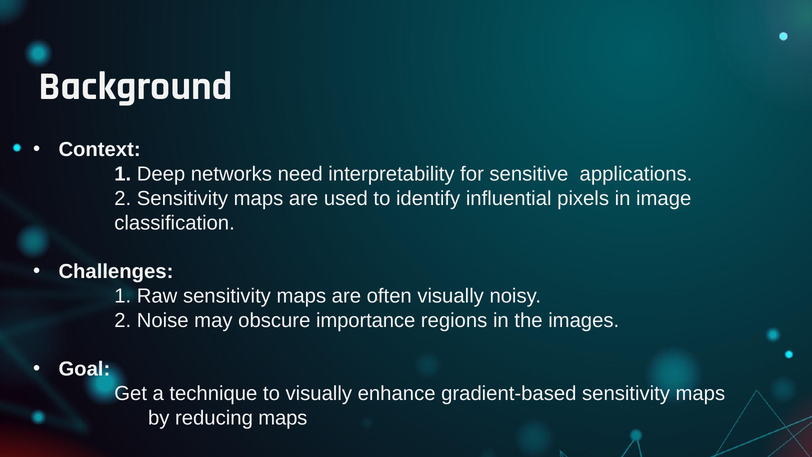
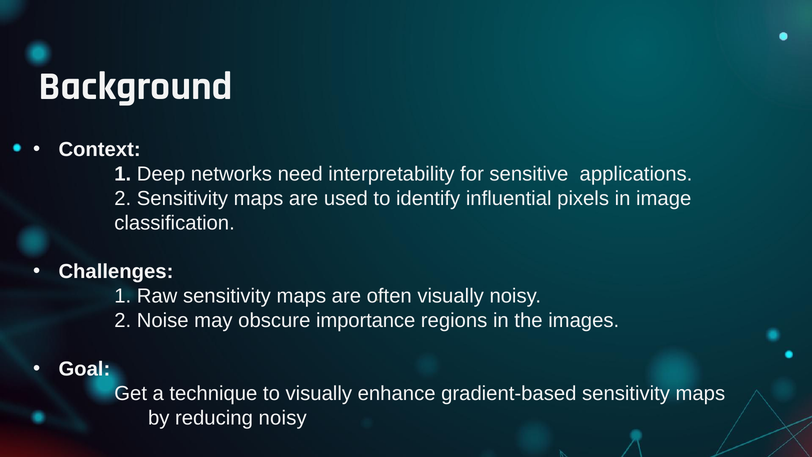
reducing maps: maps -> noisy (283, 418)
